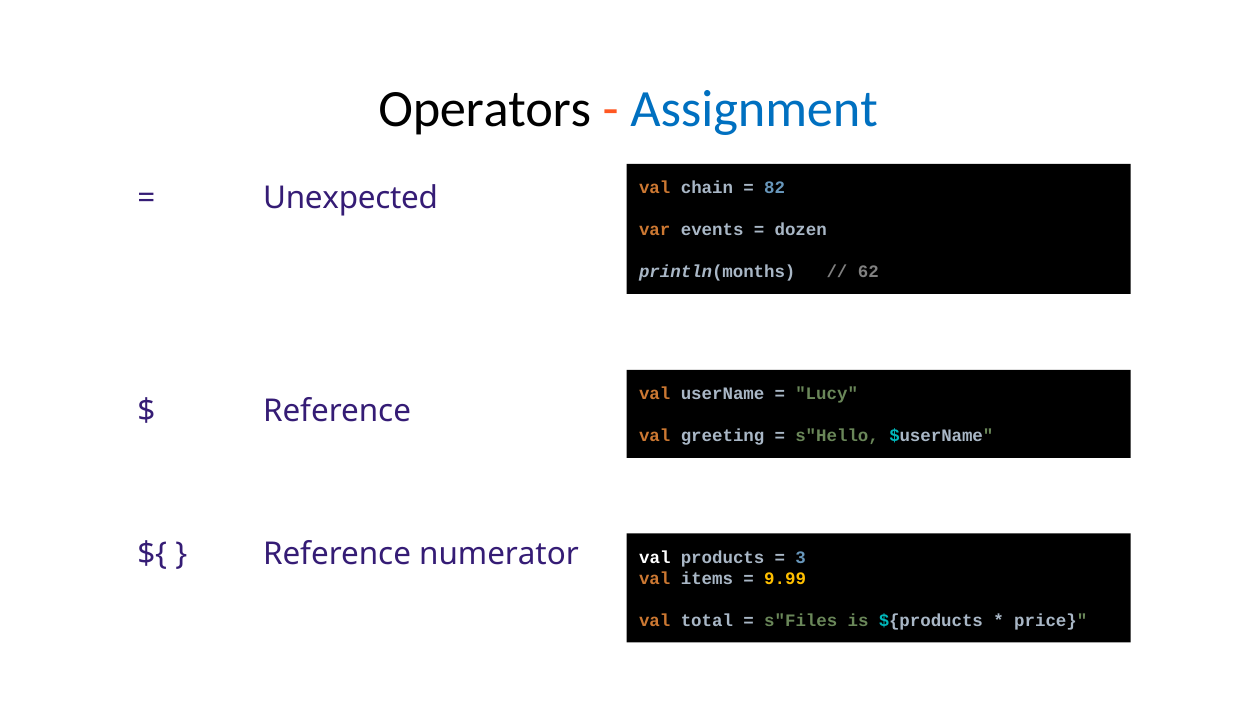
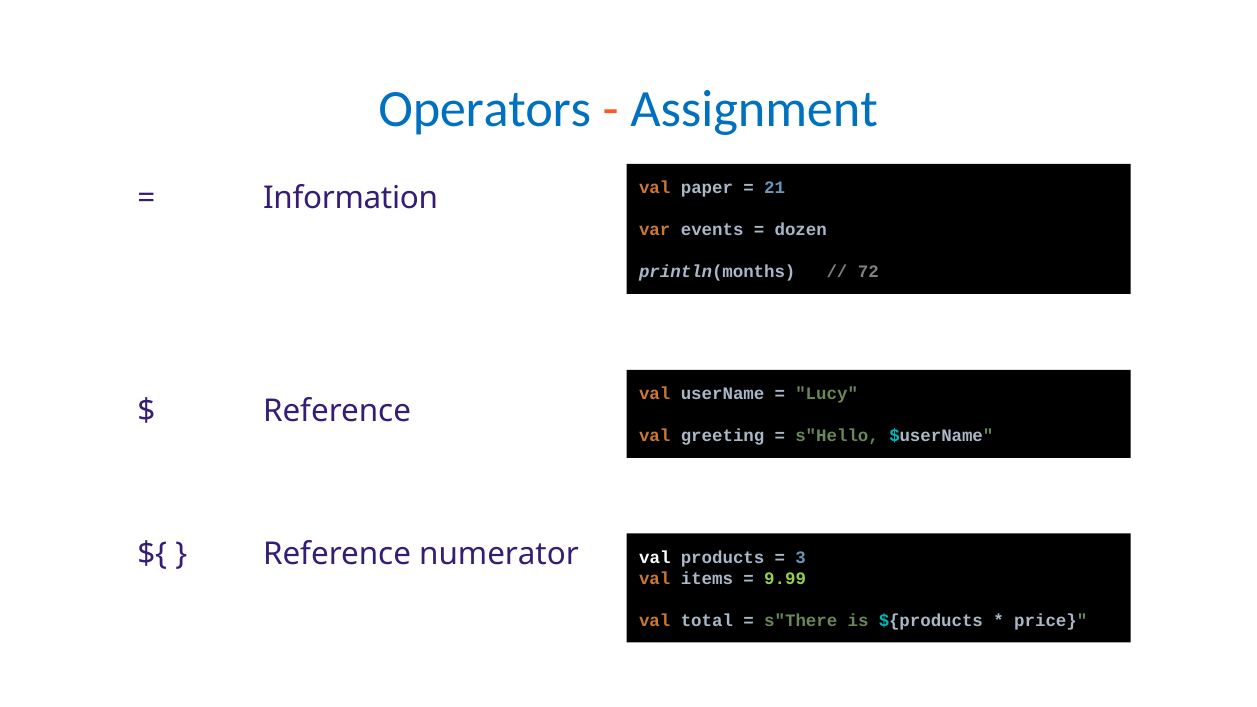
Operators colour: black -> blue (485, 109)
chain: chain -> paper (707, 188)
82: 82 -> 21 (775, 188)
Unexpected: Unexpected -> Information (351, 198)
62: 62 -> 72 (868, 272)
9.99 colour: yellow -> light green (785, 579)
s"Files: s"Files -> s"There (801, 621)
